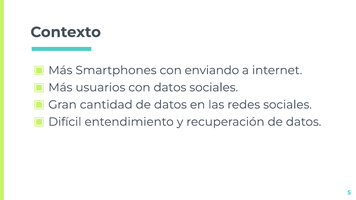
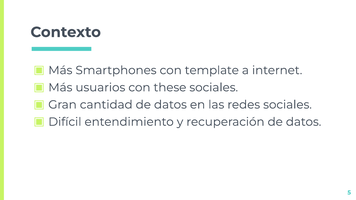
enviando: enviando -> template (212, 70)
con datos: datos -> these (170, 88)
